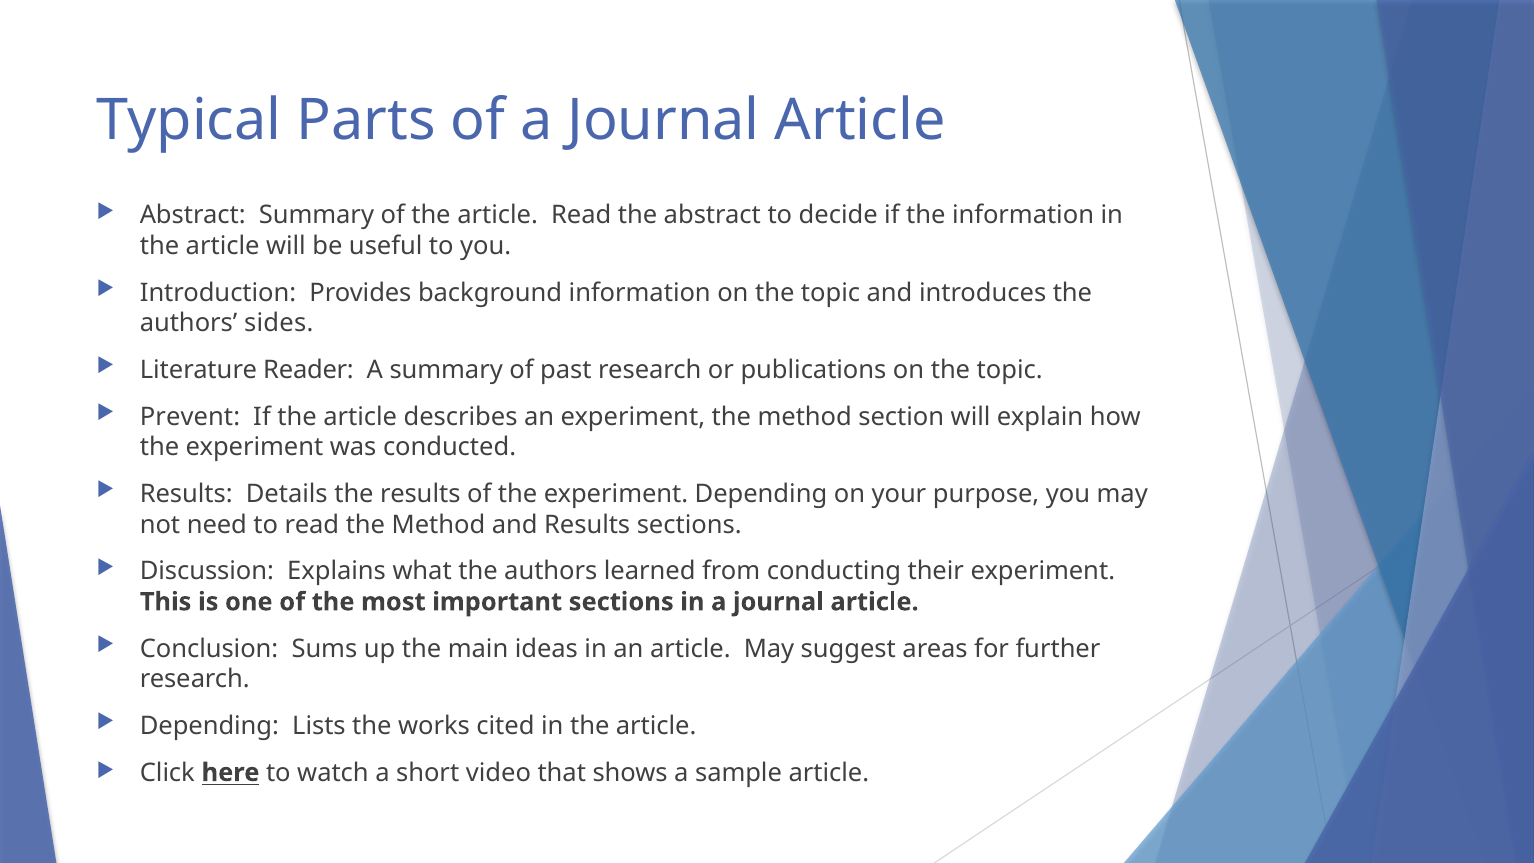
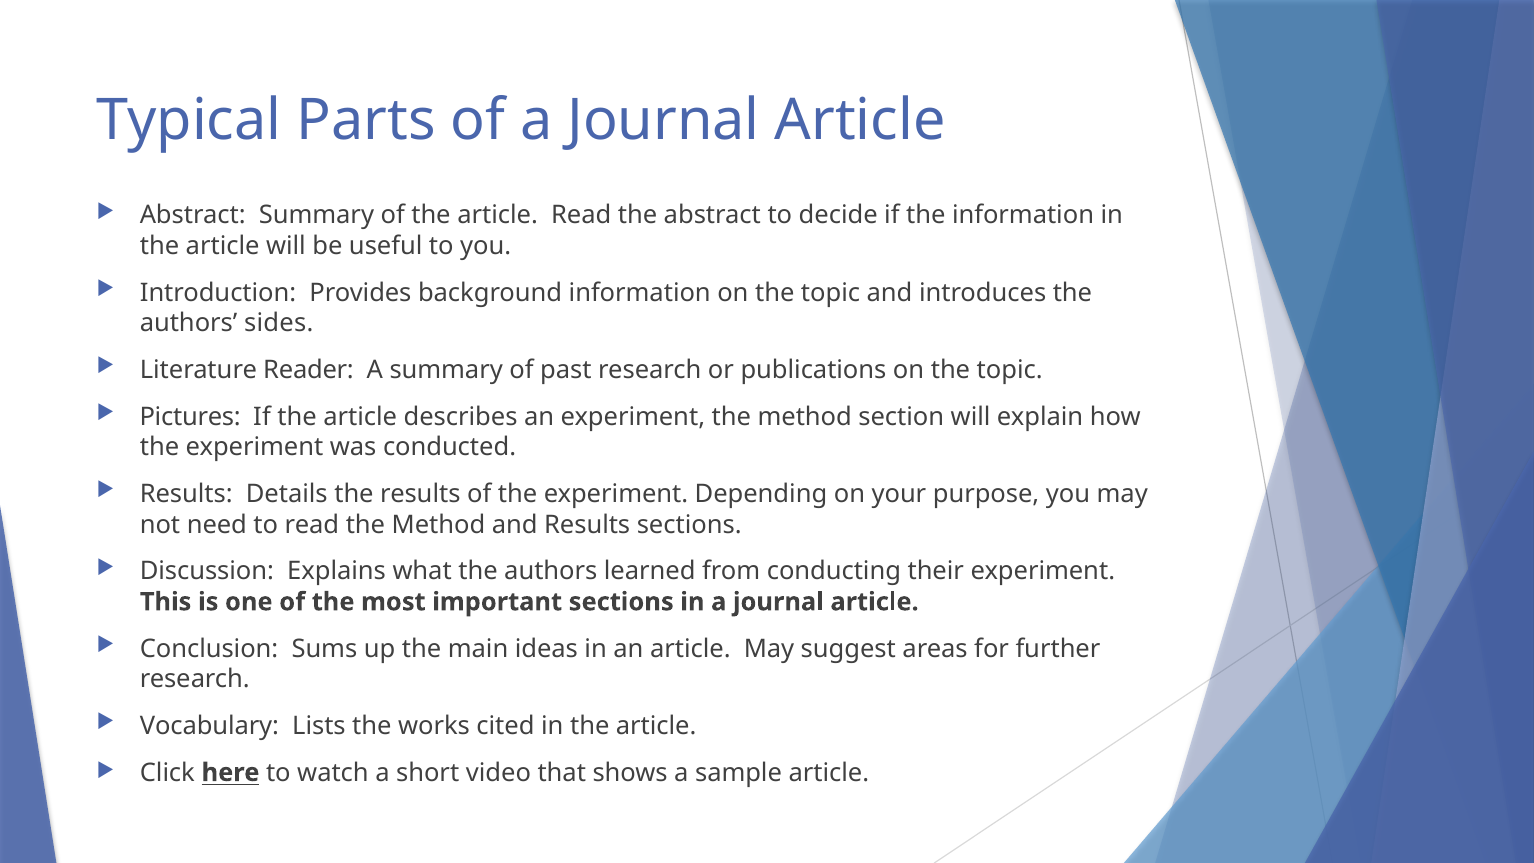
Prevent: Prevent -> Pictures (190, 417)
Depending: Depending -> Vocabulary (209, 726)
